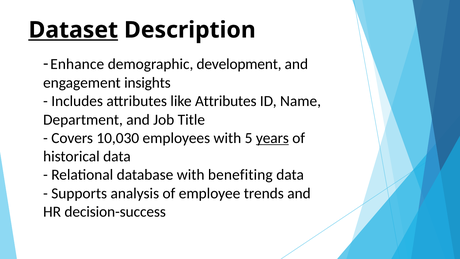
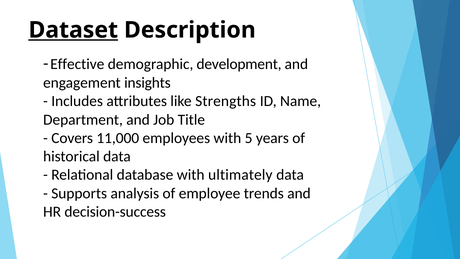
Enhance: Enhance -> Effective (77, 64)
like Attributes: Attributes -> Strengths (226, 101)
10,030: 10,030 -> 11,000 (118, 138)
years underline: present -> none (272, 138)
benefiting: benefiting -> ultimately (240, 175)
